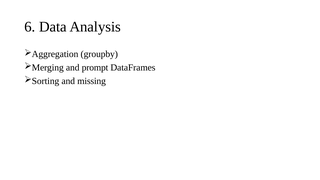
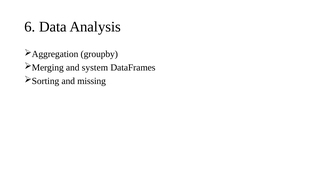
prompt: prompt -> system (95, 68)
